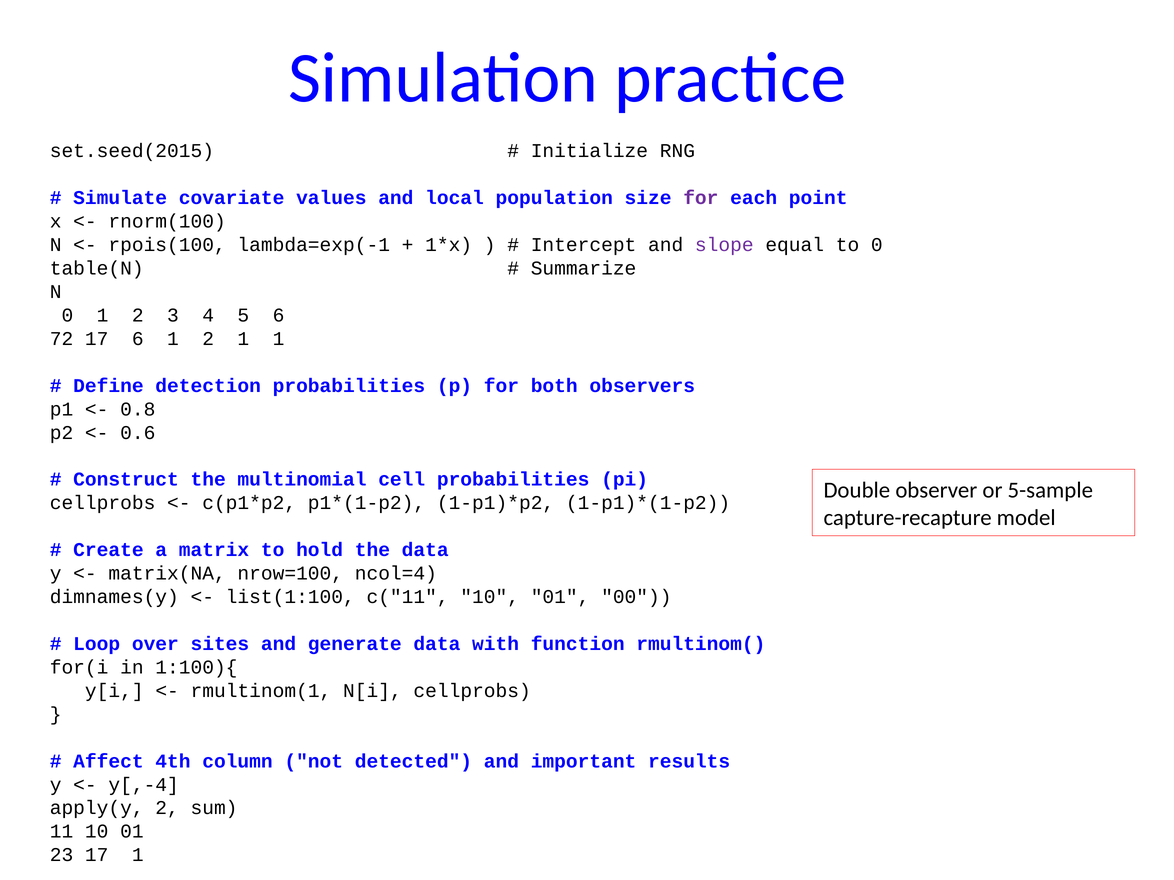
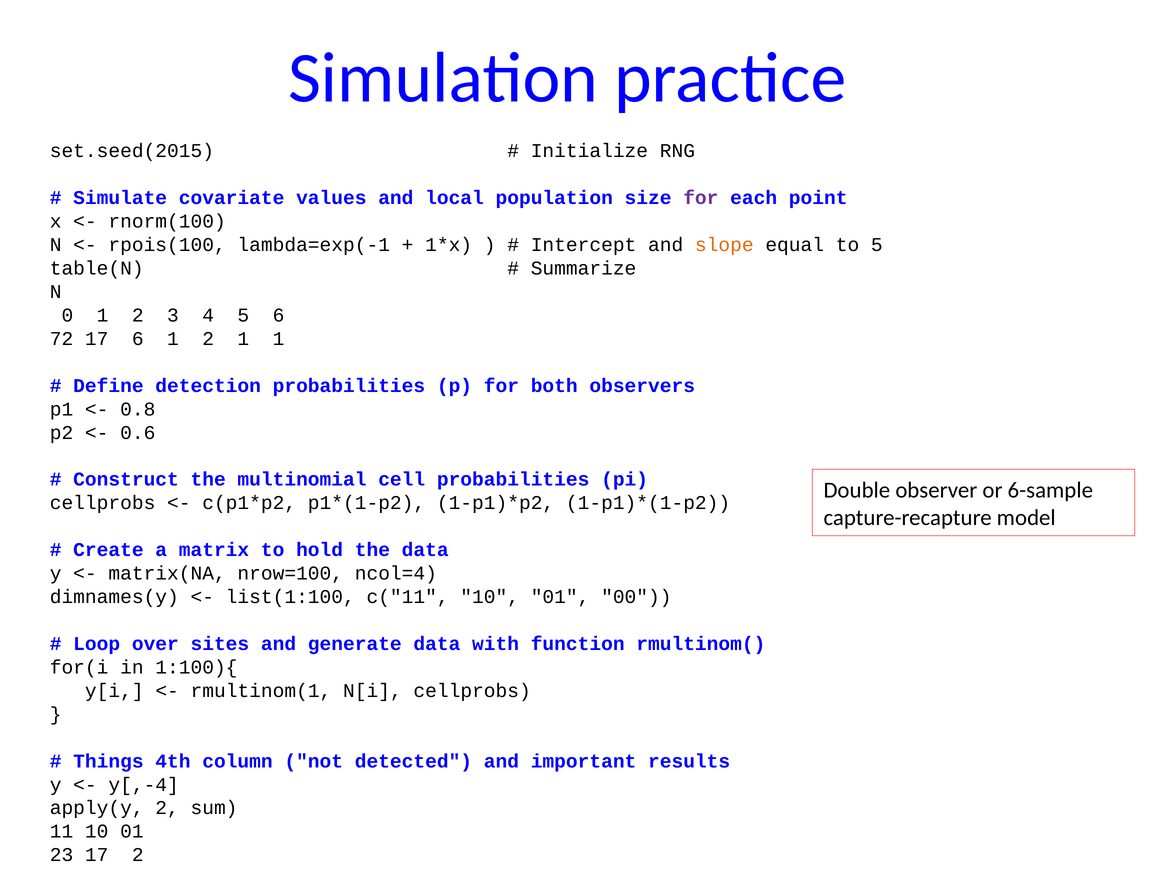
slope colour: purple -> orange (724, 245)
to 0: 0 -> 5 (877, 245)
5-sample: 5-sample -> 6-sample (1050, 491)
Affect: Affect -> Things (108, 762)
17 1: 1 -> 2 (138, 855)
